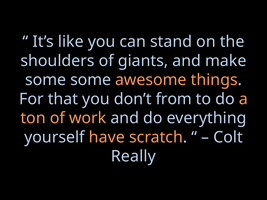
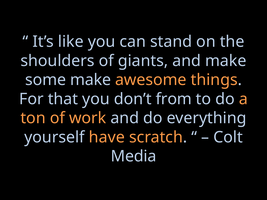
some some: some -> make (91, 80)
Really: Really -> Media (134, 157)
